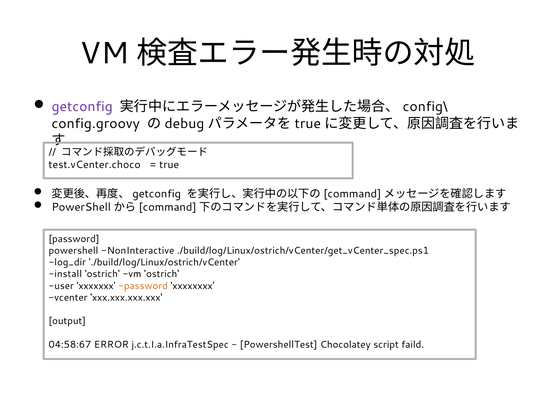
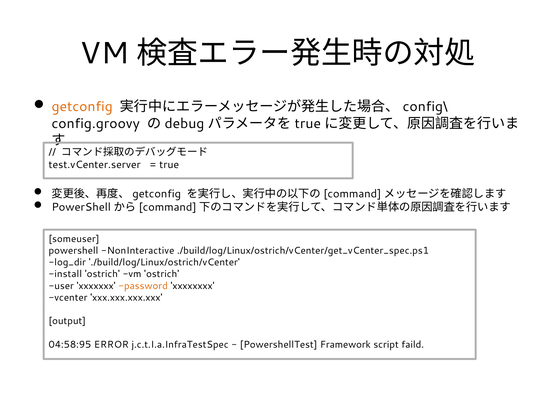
getconfig colour: purple -> orange (82, 107)
test.vCenter.choco: test.vCenter.choco -> test.vCenter.server (95, 165)
password: password -> someuser (74, 239)
04:58:67: 04:58:67 -> 04:58:95 (70, 345)
Chocolatey: Chocolatey -> Framework (345, 345)
